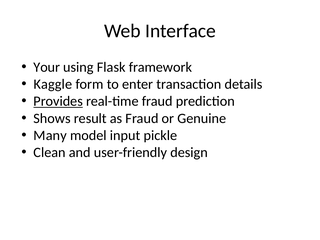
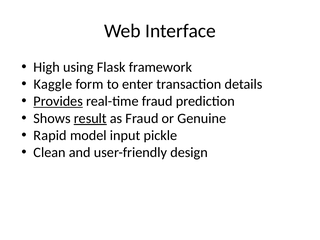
Your: Your -> High (47, 67)
result underline: none -> present (90, 118)
Many: Many -> Rapid (50, 135)
